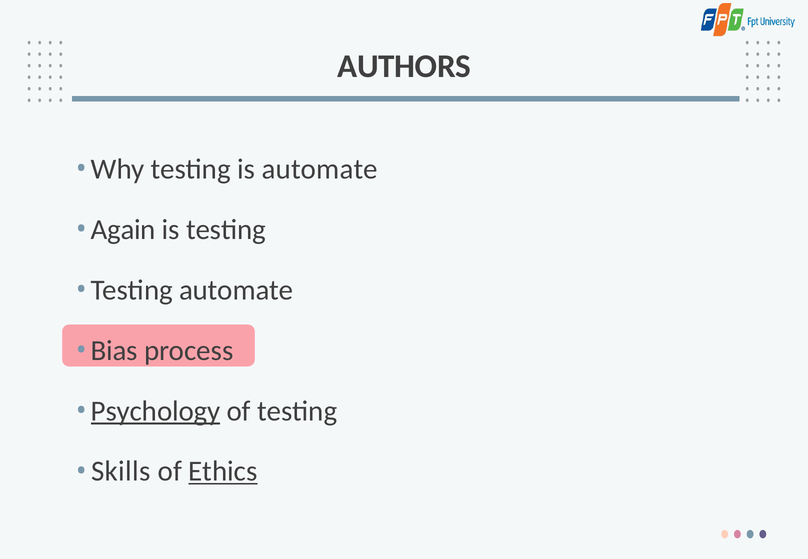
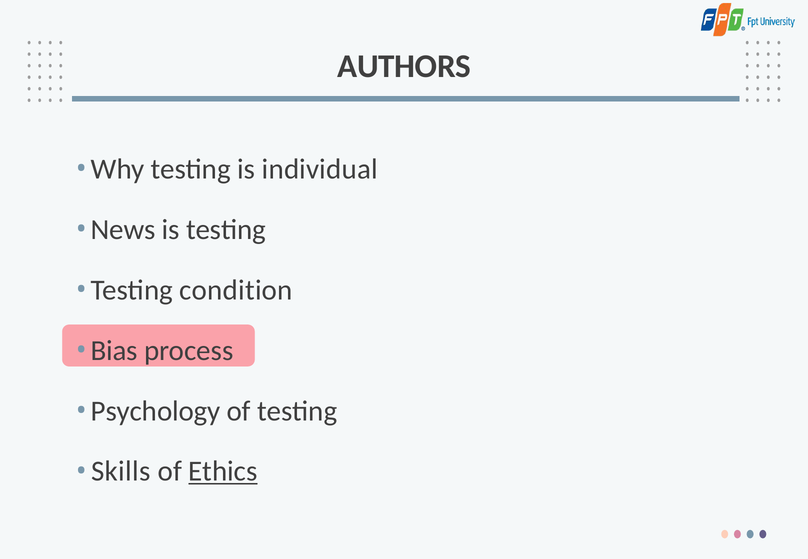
is automate: automate -> individual (320, 169)
Again: Again -> News (123, 230)
Testing automate: automate -> condition (236, 290)
Psychology underline: present -> none (156, 411)
